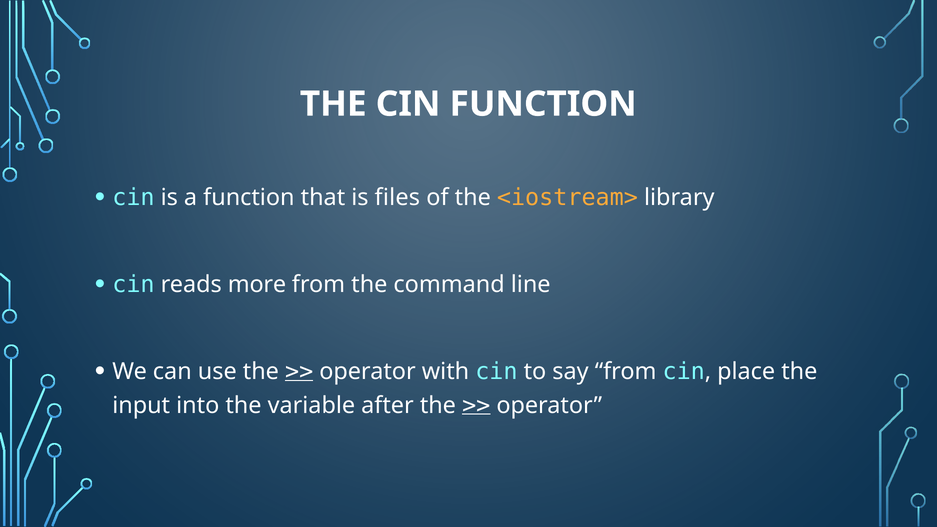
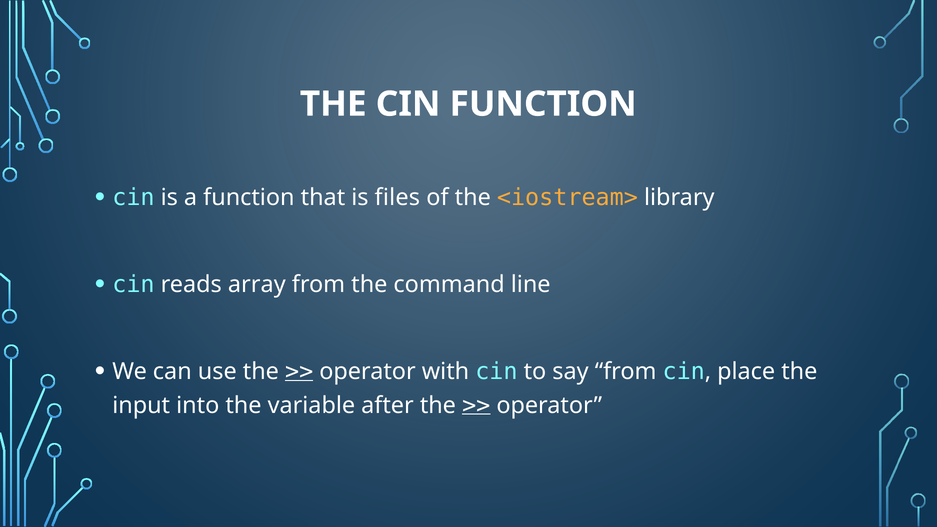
more: more -> array (257, 285)
